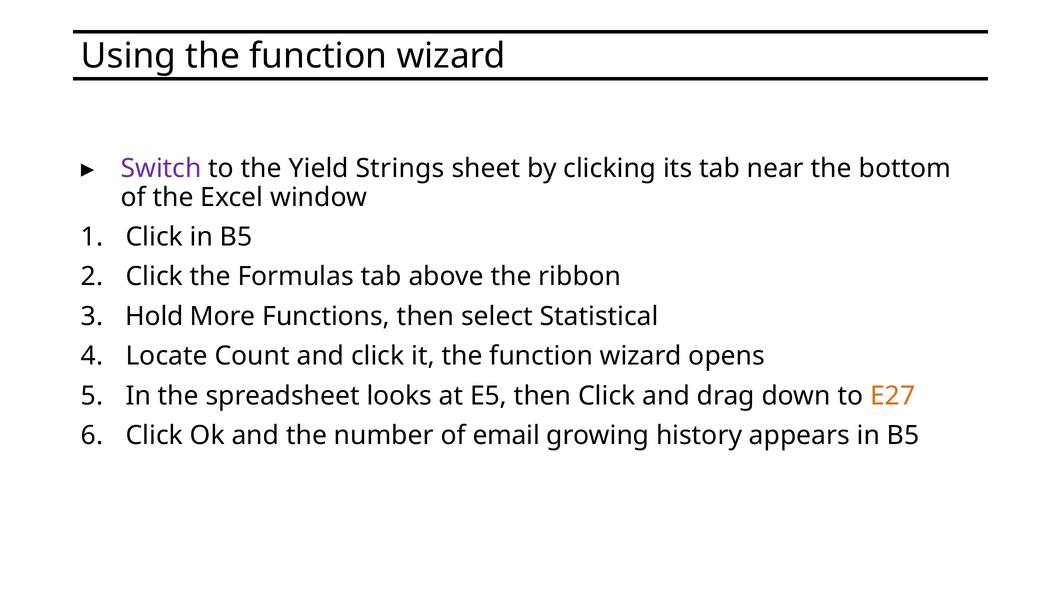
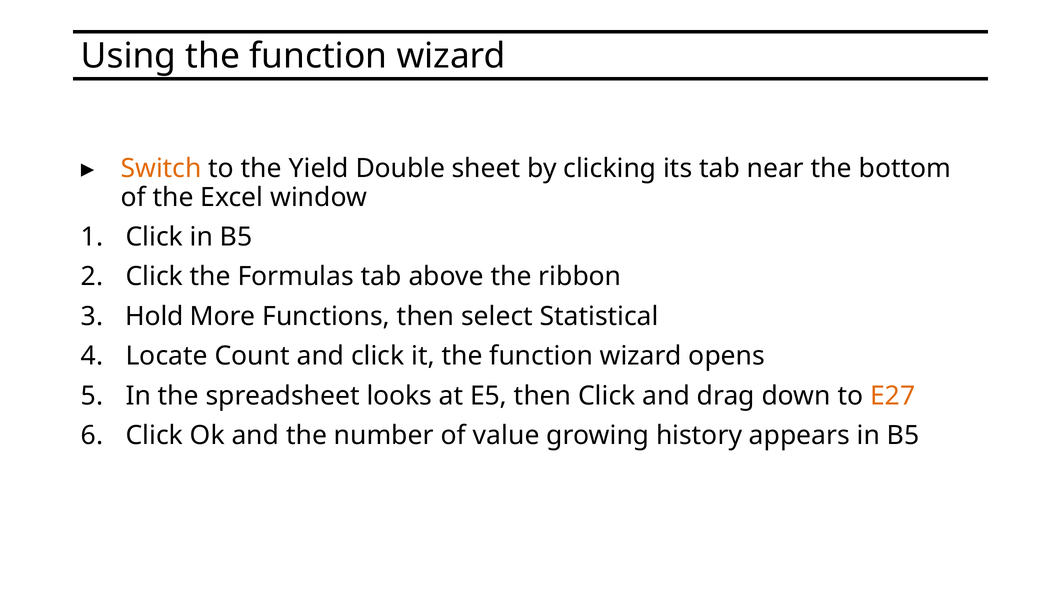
Switch colour: purple -> orange (161, 169)
Strings: Strings -> Double (400, 169)
email: email -> value (506, 435)
